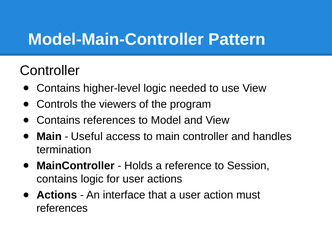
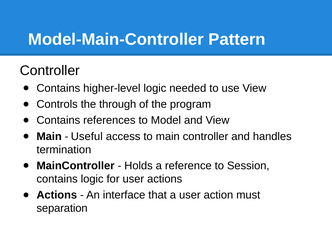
viewers: viewers -> through (118, 104)
references: references -> separation (62, 208)
